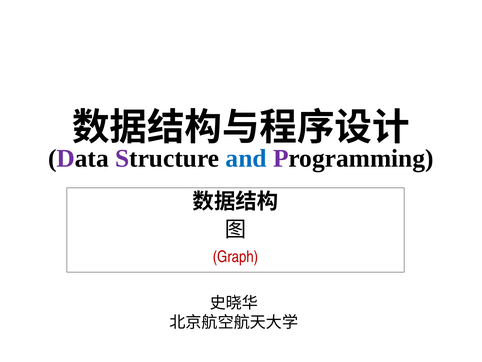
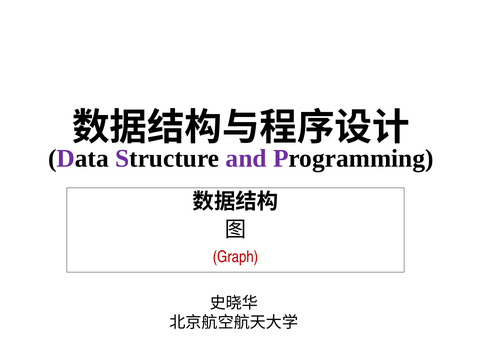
and colour: blue -> purple (246, 158)
